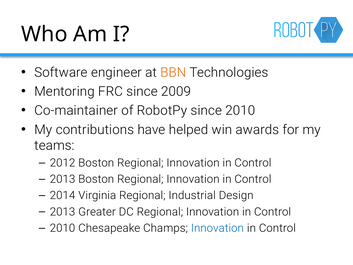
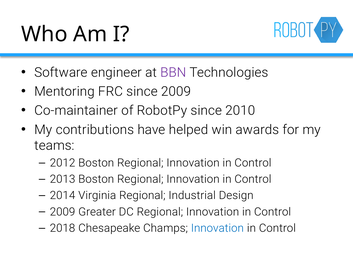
BBN colour: orange -> purple (173, 72)
2013: 2013 -> 2009 (63, 212)
2010: 2010 -> 2018 (63, 228)
